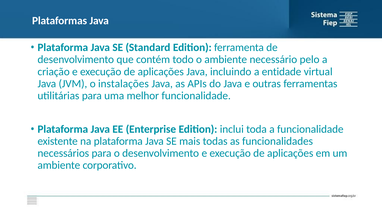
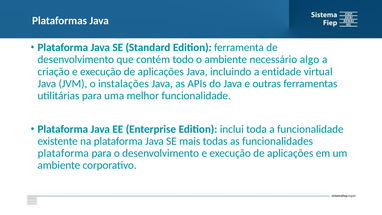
pelo: pelo -> algo (310, 60)
necessários: necessários -> plataforma (63, 153)
